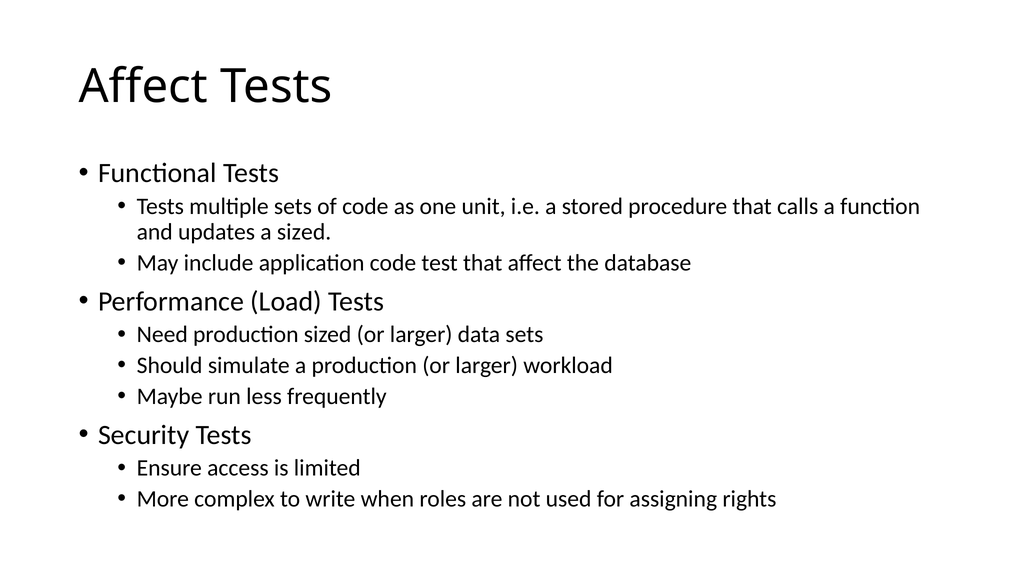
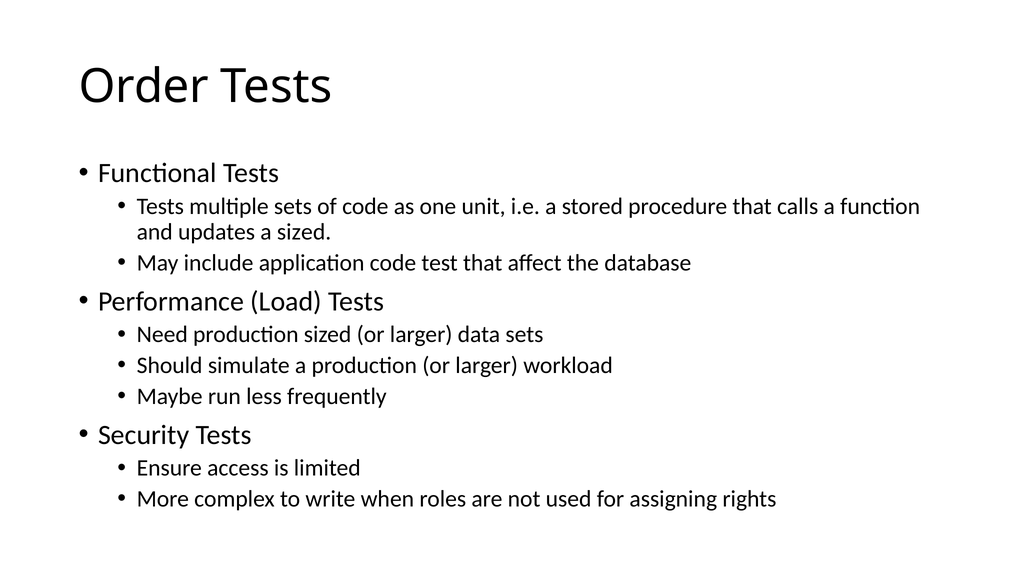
Affect: Affect -> Order (144, 87)
